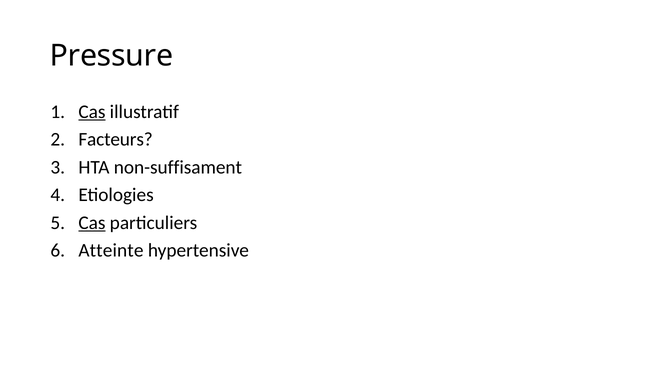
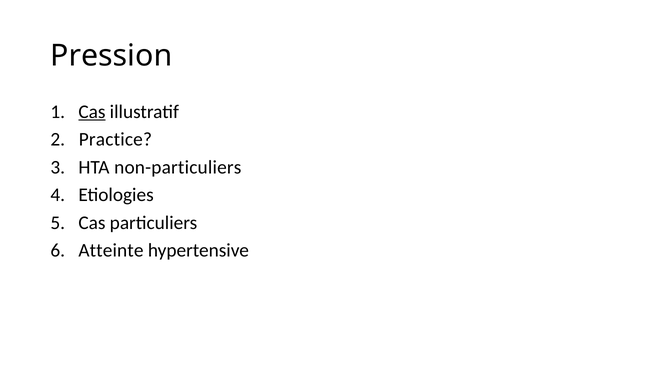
Pressure: Pressure -> Pression (111, 56)
Facteurs: Facteurs -> Practice (115, 140)
non-suffisament: non-suffisament -> non-particuliers (178, 167)
Cas underline: present -> none (92, 223)
